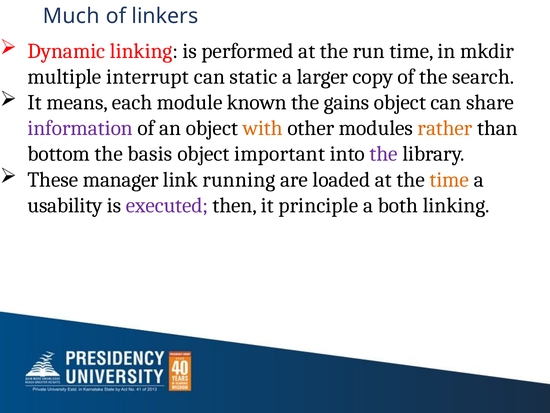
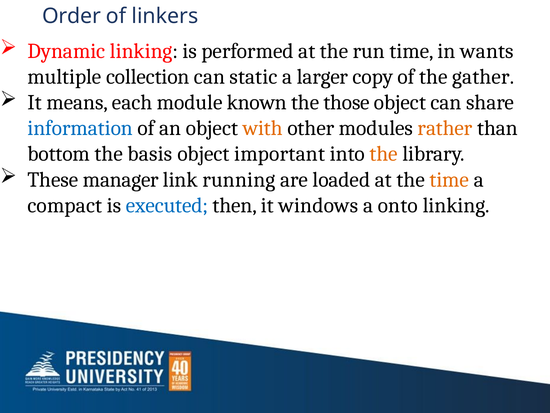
Much: Much -> Order (72, 16)
mkdir: mkdir -> wants (487, 51)
interrupt: interrupt -> collection (148, 77)
search: search -> gather (483, 77)
gains: gains -> those (347, 102)
information colour: purple -> blue (80, 128)
the colour: purple -> orange (384, 154)
usability: usability -> compact (65, 205)
executed colour: purple -> blue (167, 205)
principle: principle -> windows (318, 205)
both: both -> onto (398, 205)
